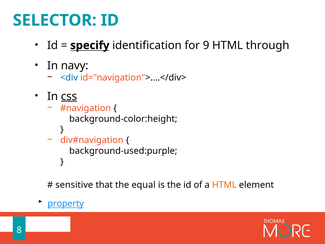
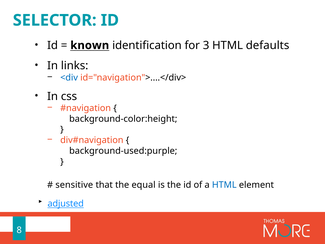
specify: specify -> known (90, 45)
9: 9 -> 3 (206, 45)
through: through -> defaults (268, 45)
navy: navy -> links (75, 66)
css underline: present -> none (69, 96)
HTML colour: orange -> blue (224, 185)
property: property -> adjusted (66, 203)
